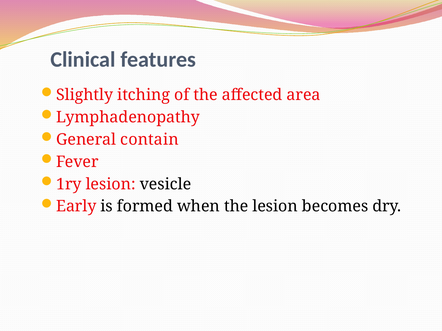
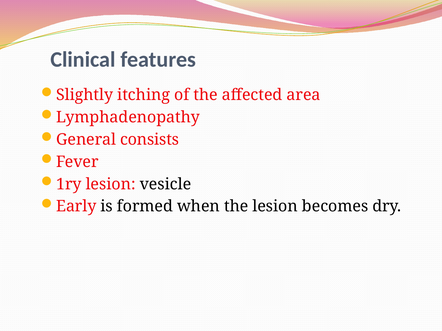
contain: contain -> consists (150, 140)
